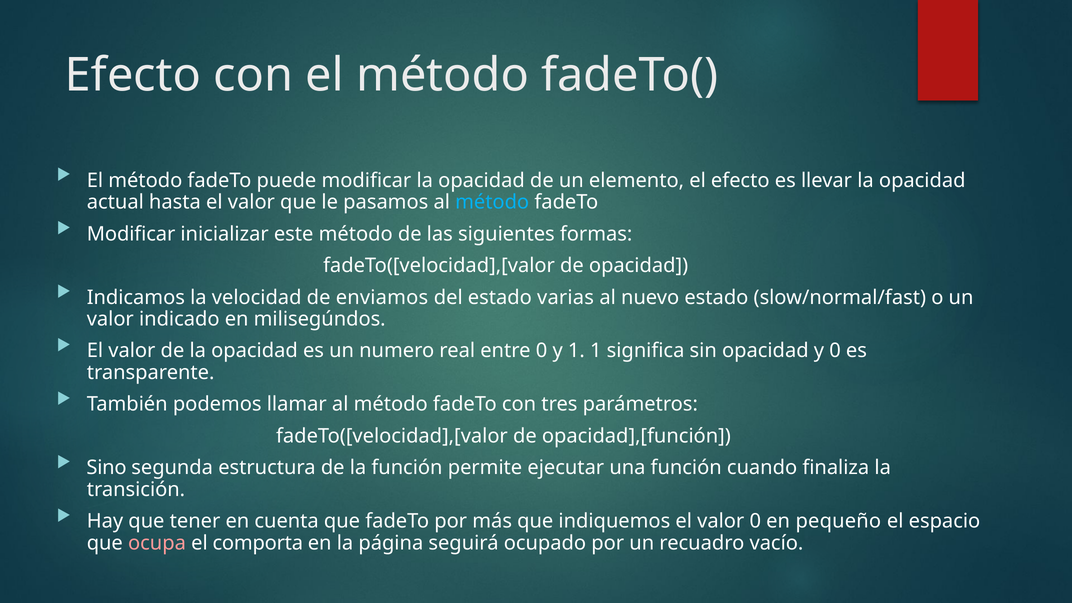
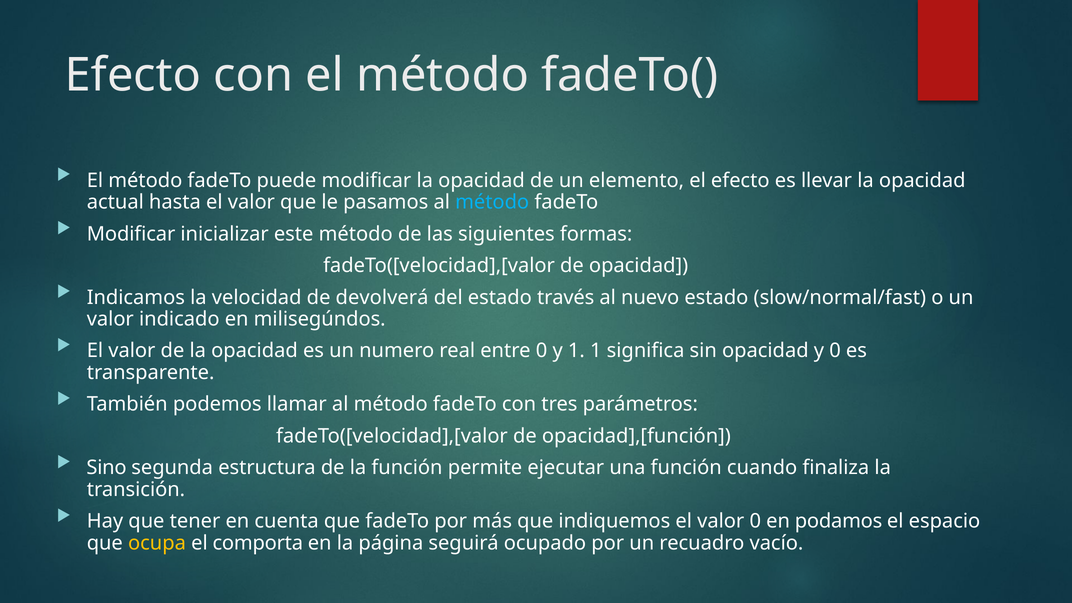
enviamos: enviamos -> devolverá (382, 297)
varias: varias -> través (566, 297)
pequeño: pequeño -> podamos (839, 521)
ocupa colour: pink -> yellow (157, 543)
